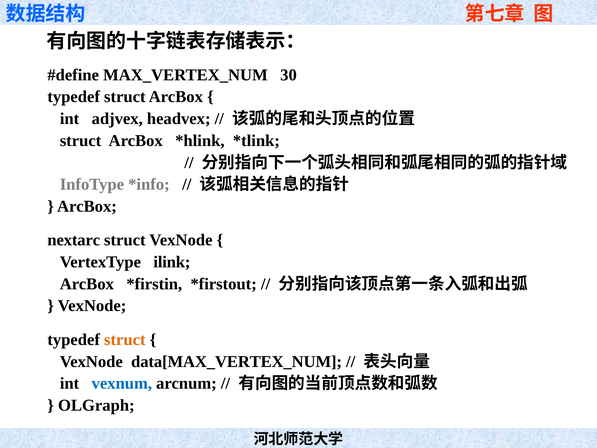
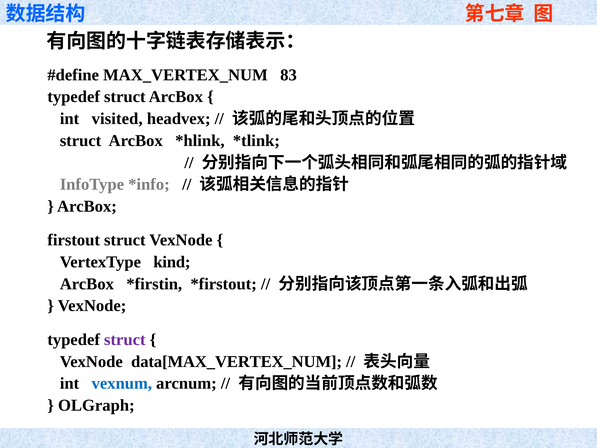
30: 30 -> 83 (289, 75)
adjvex: adjvex -> visited (117, 119)
nextarc: nextarc -> firstout (74, 240)
ilink: ilink -> kind (172, 262)
struct colour: orange -> purple (125, 339)
